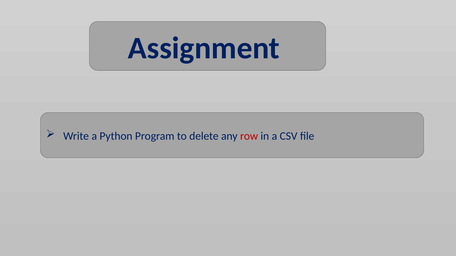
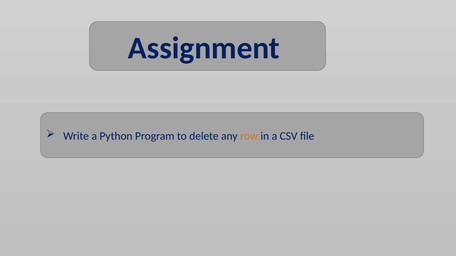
row colour: red -> orange (249, 136)
